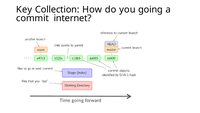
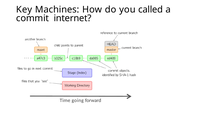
Collection: Collection -> Machines (57, 10)
you going: going -> called (151, 10)
